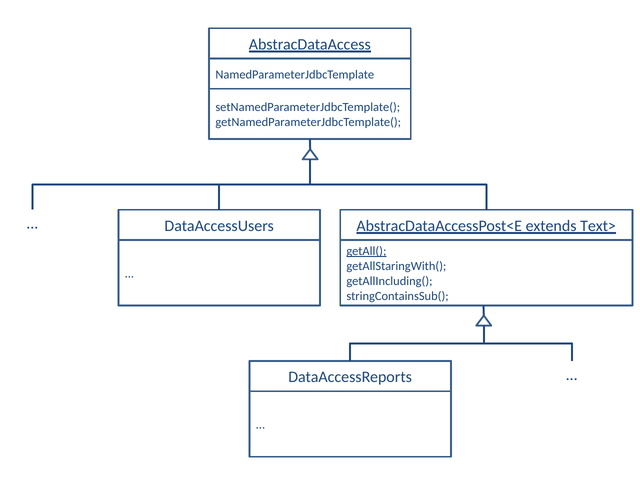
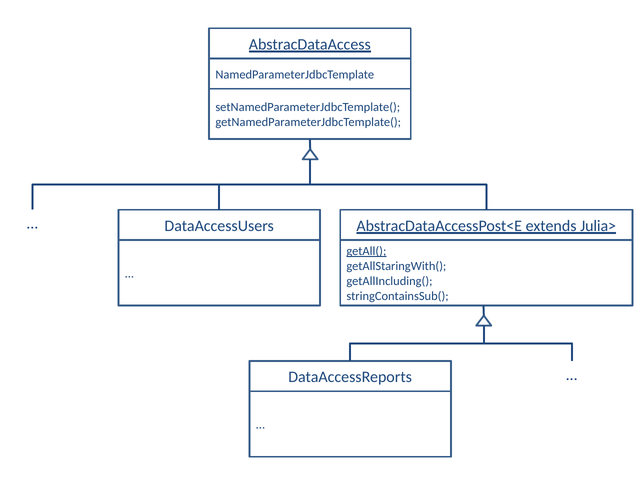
Text>: Text> -> Julia> (598, 226)
